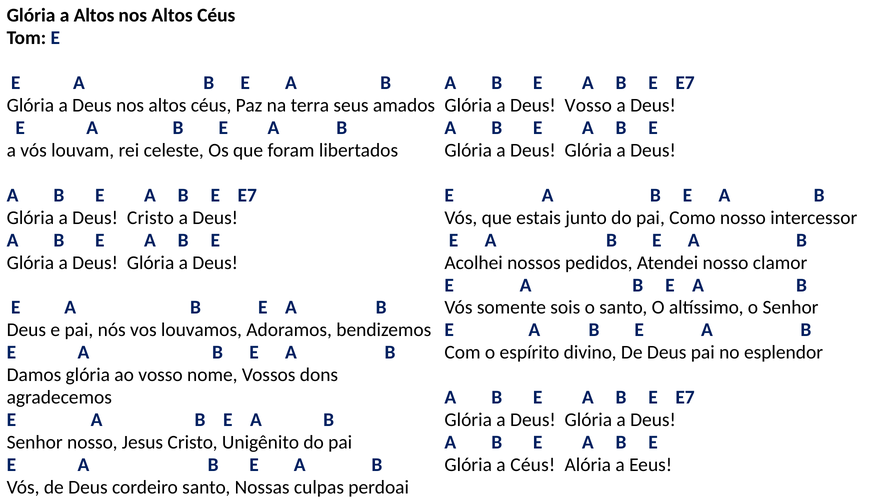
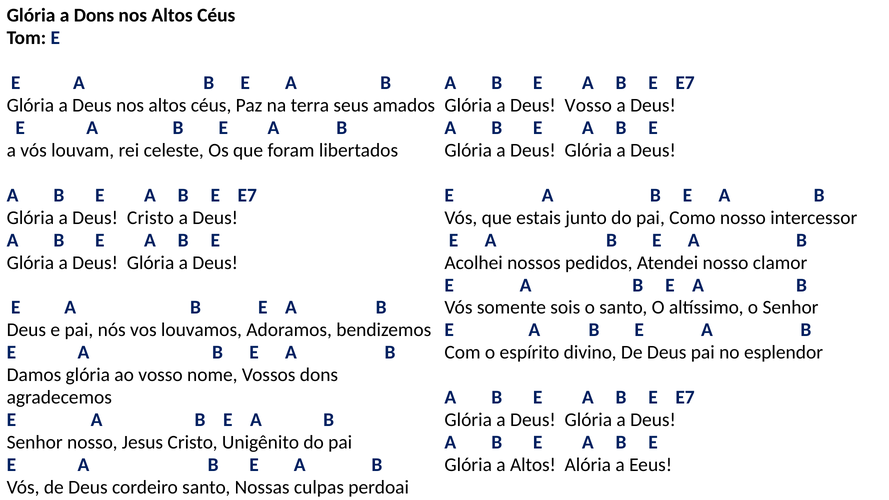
a Altos: Altos -> Dons (94, 15)
a Céus: Céus -> Altos (533, 465)
